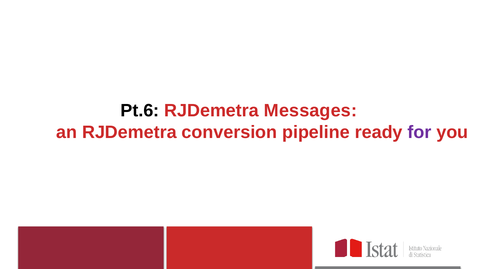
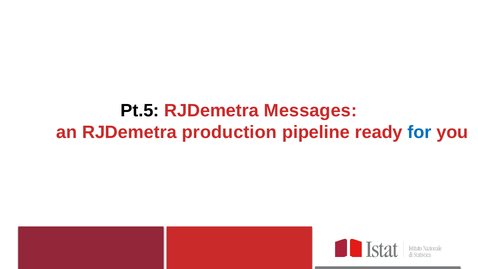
Pt.6: Pt.6 -> Pt.5 (140, 111)
conversion: conversion -> production (229, 132)
for colour: purple -> blue (419, 132)
